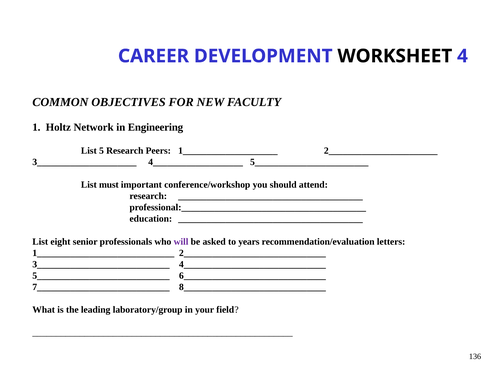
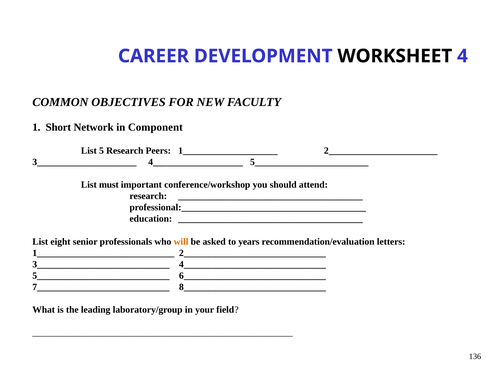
Holtz: Holtz -> Short (58, 127)
Engineering: Engineering -> Component (155, 127)
will colour: purple -> orange (181, 241)
